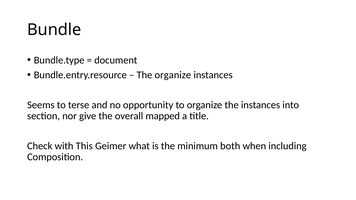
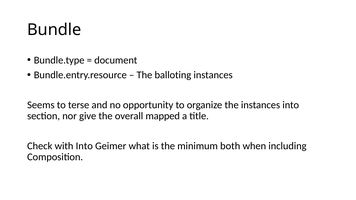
The organize: organize -> balloting (173, 75)
with This: This -> Into (84, 146)
